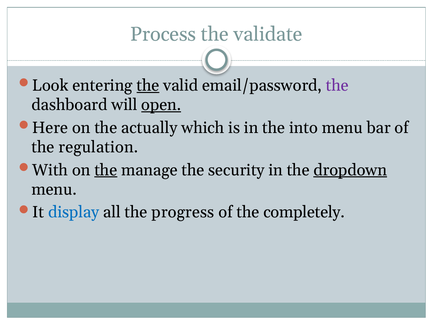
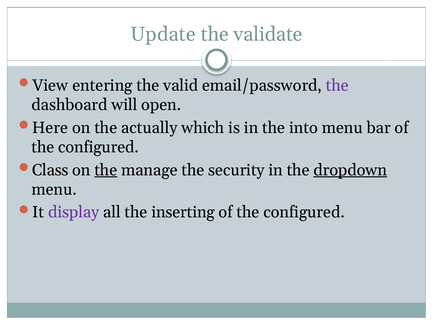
Process: Process -> Update (163, 34)
Look: Look -> View (50, 85)
the underline: present -> none (148, 85)
open underline: present -> none (161, 105)
regulation: regulation -> configured (99, 147)
With: With -> Class (50, 170)
display colour: blue -> purple (74, 212)
progress: progress -> inserting (183, 212)
completely: completely -> configured (304, 212)
